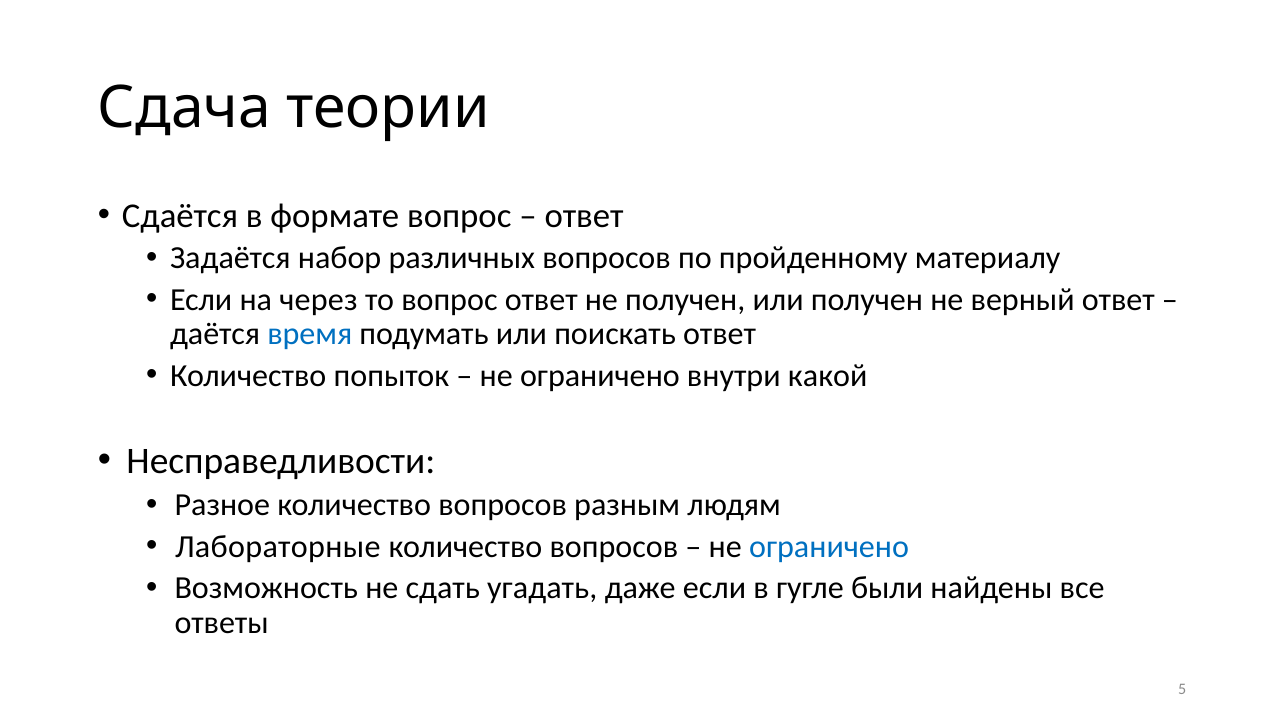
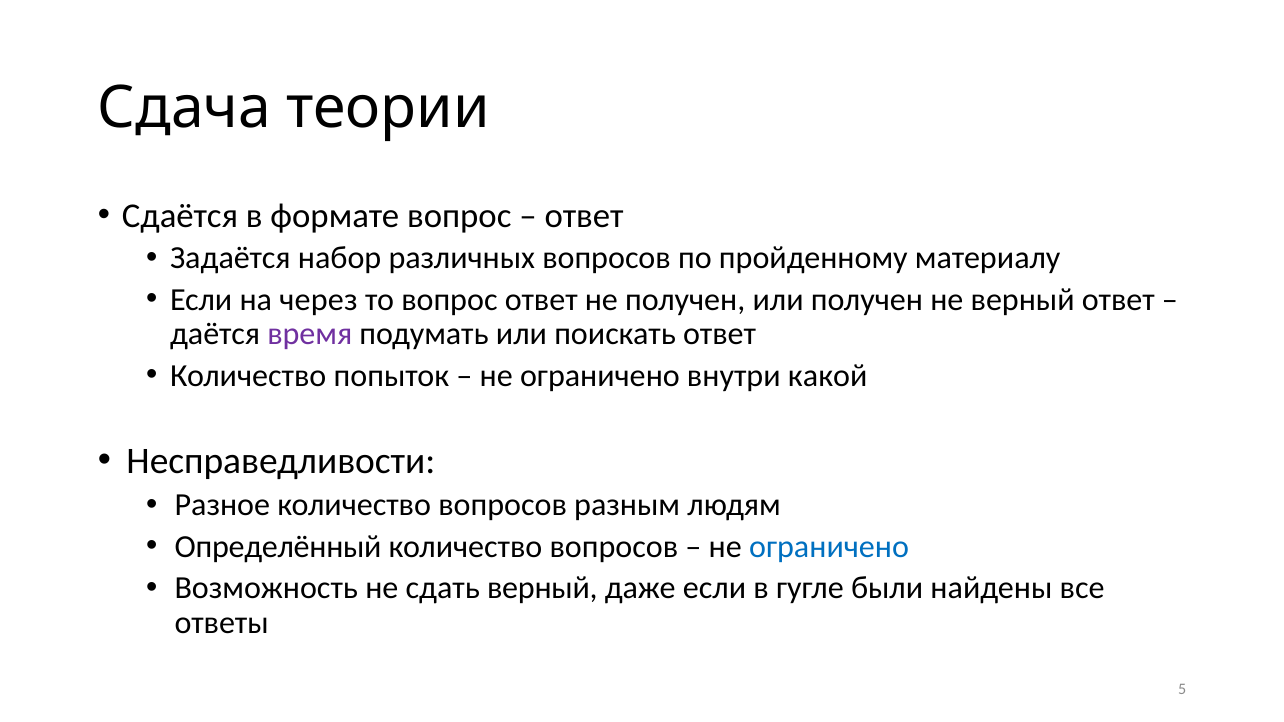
время colour: blue -> purple (310, 334)
Лабораторные: Лабораторные -> Определённый (278, 547)
сдать угадать: угадать -> верный (542, 588)
